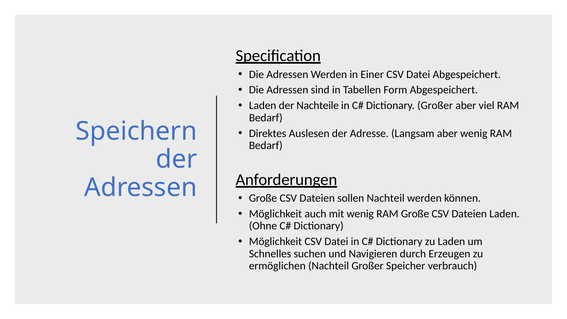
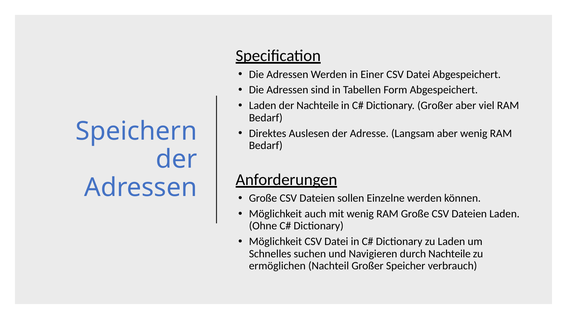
sollen Nachteil: Nachteil -> Einzelne (386, 198)
durch Erzeugen: Erzeugen -> Nachteile (449, 254)
